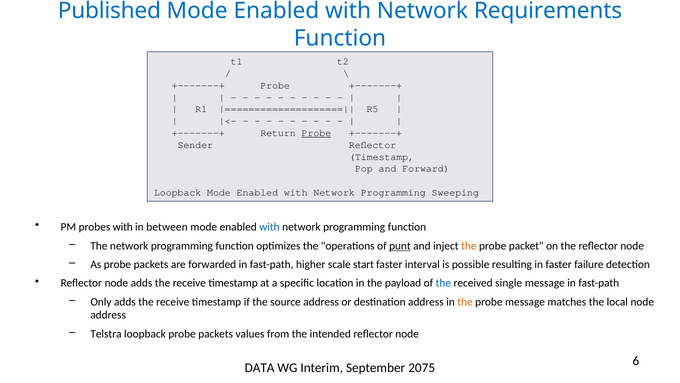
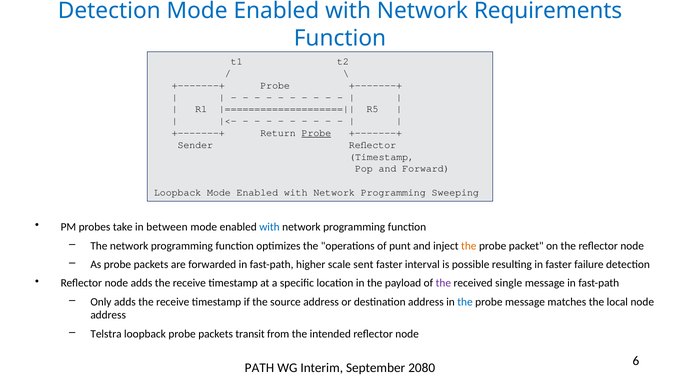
Published: Published -> Detection (109, 11)
probes with: with -> take (123, 227)
punt underline: present -> none (400, 245)
start: start -> sent (363, 264)
the colour: blue -> purple (443, 283)
the colour: orange -> blue (465, 302)
values: values -> transit (250, 333)
DATA: DATA -> PATH (259, 368)
2075: 2075 -> 2080 (422, 368)
